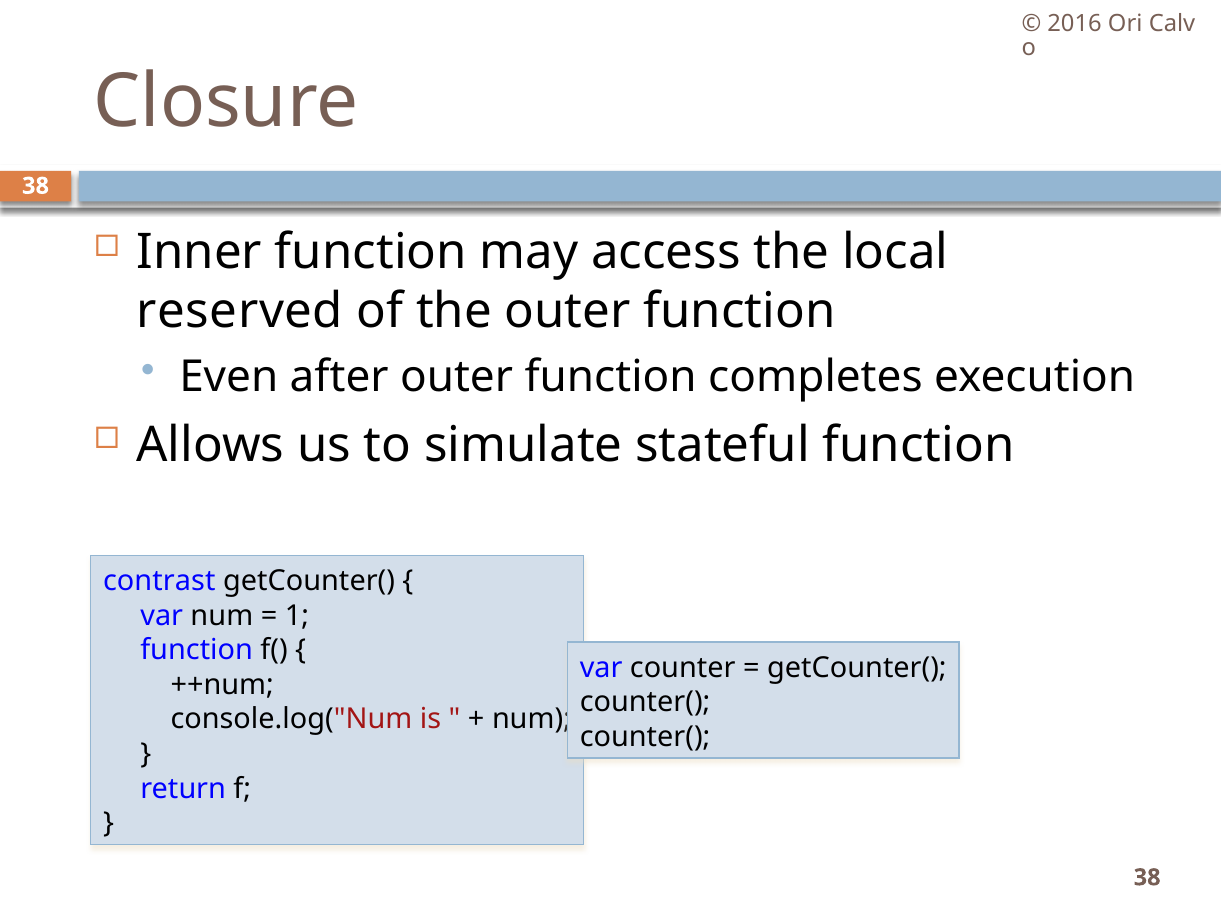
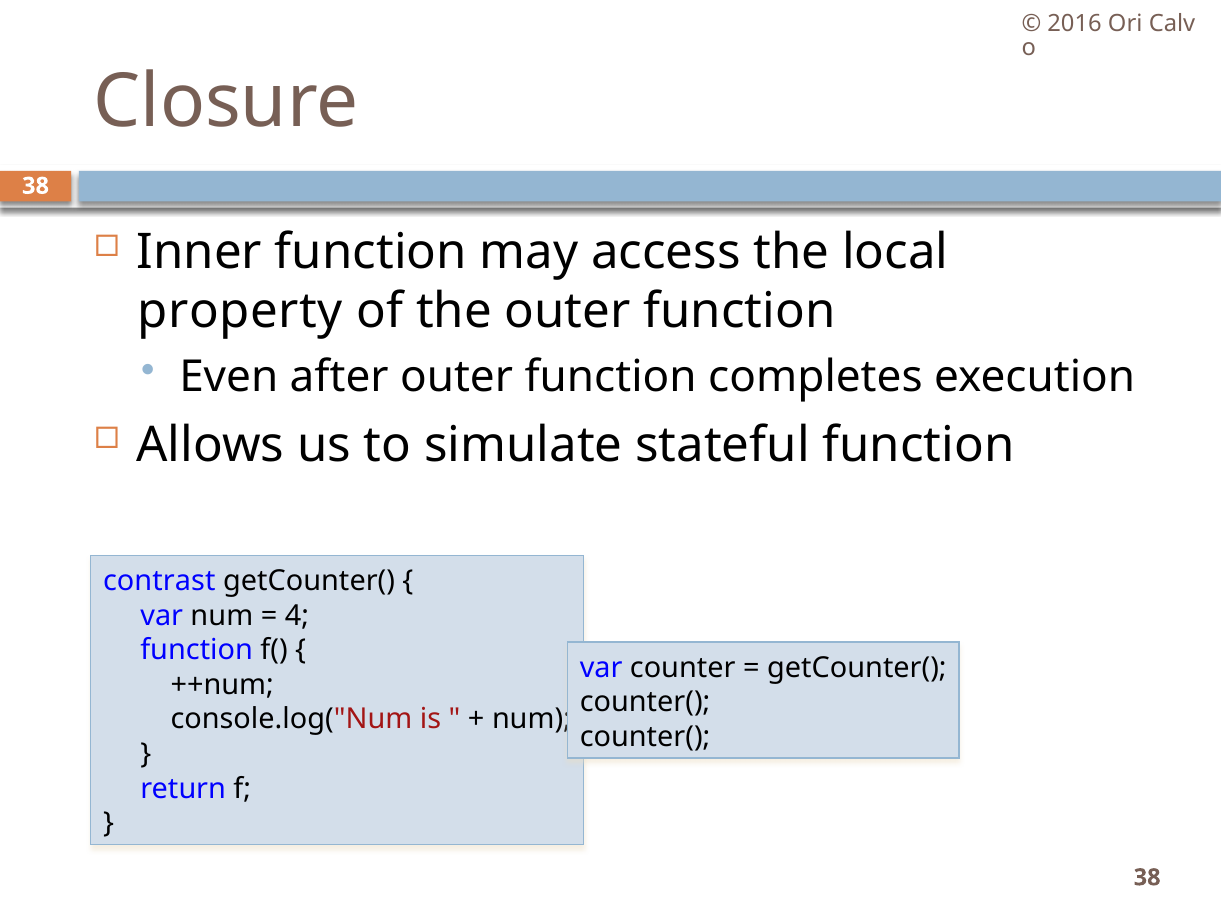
reserved: reserved -> property (240, 312)
1: 1 -> 4 (297, 615)
